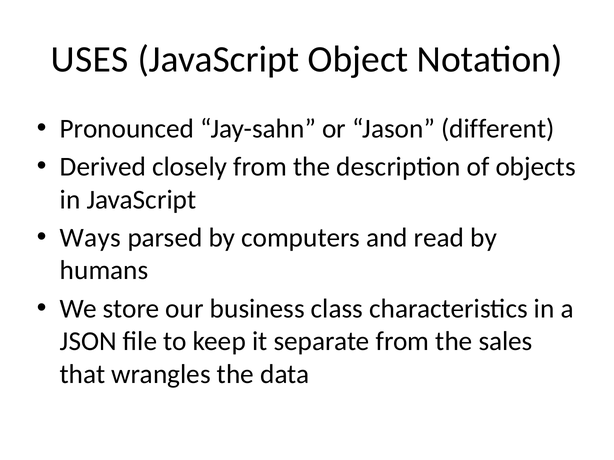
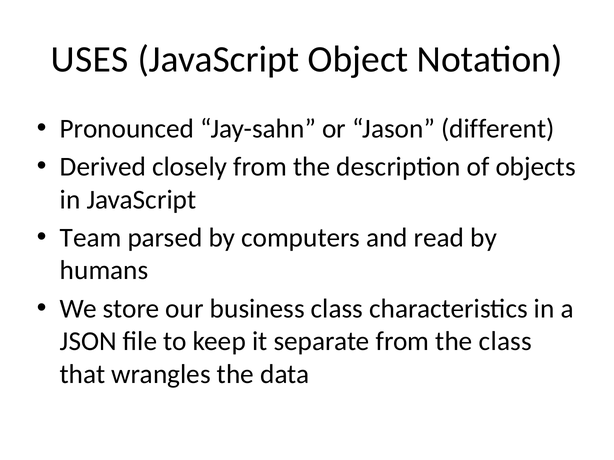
Ways: Ways -> Team (91, 238)
the sales: sales -> class (505, 342)
